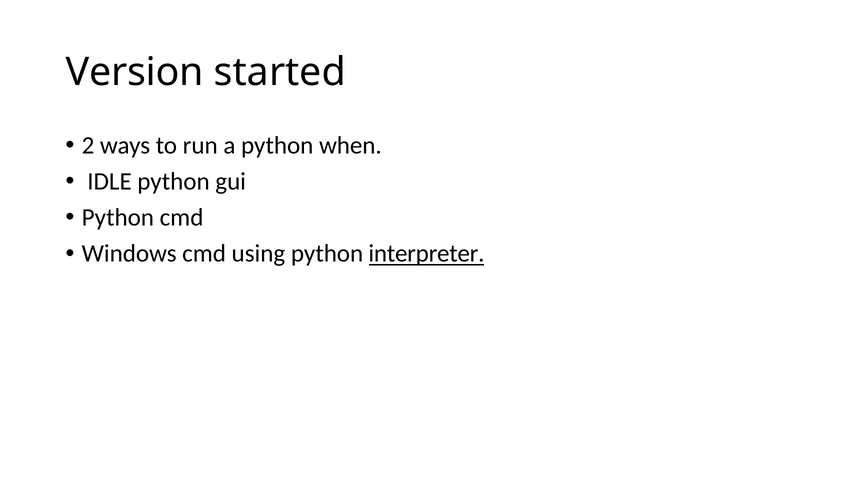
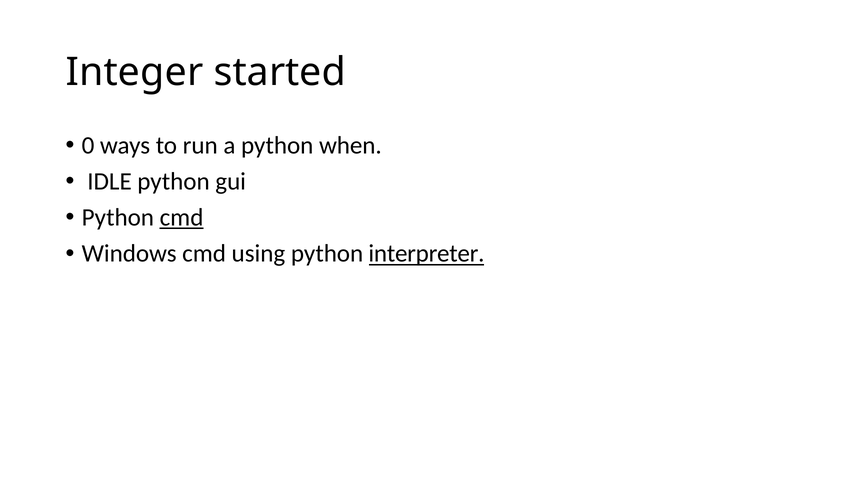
Version: Version -> Integer (134, 72)
2: 2 -> 0 (88, 145)
cmd underline: none -> present (182, 218)
